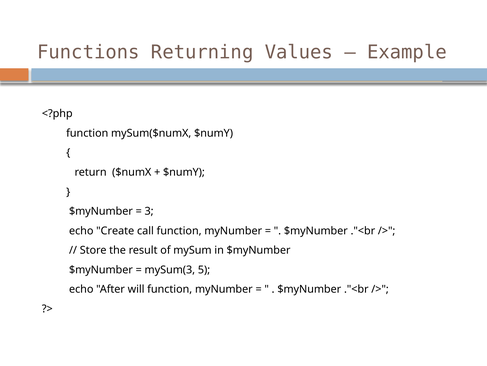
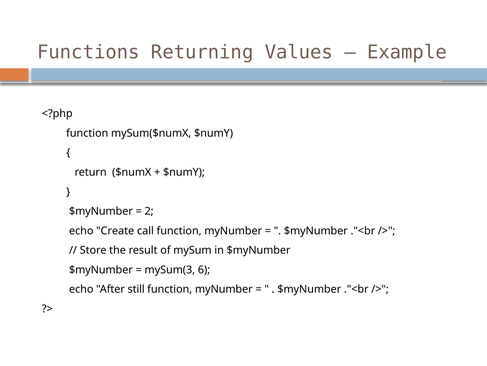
3: 3 -> 2 (149, 211)
5: 5 -> 6 (204, 269)
will: will -> still (136, 289)
